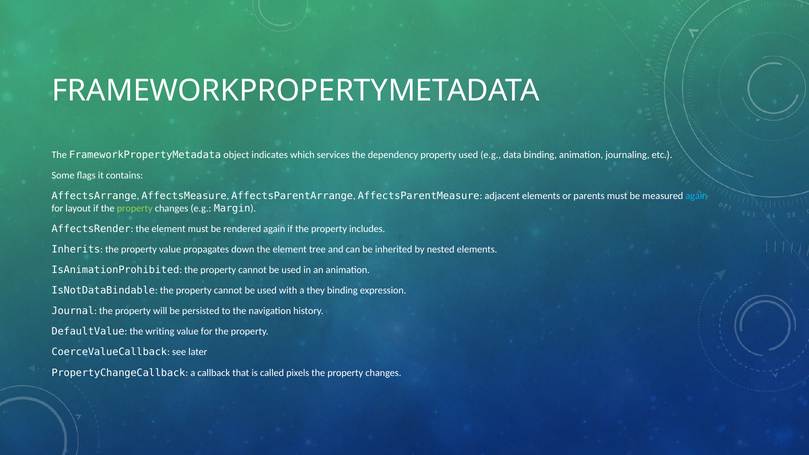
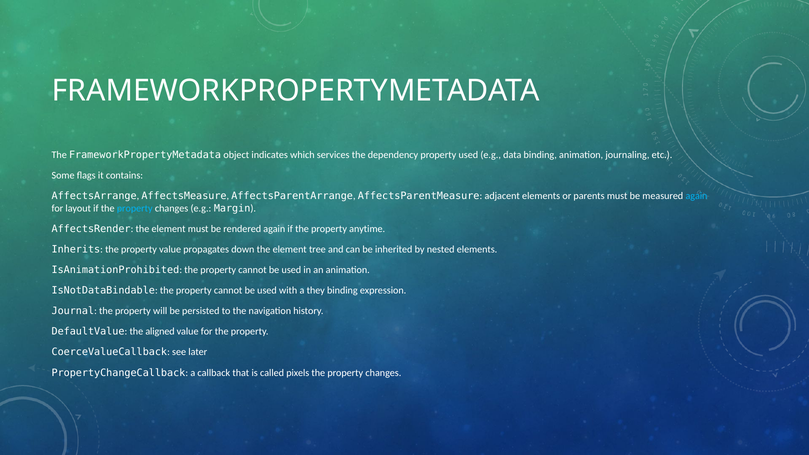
property colour: light green -> light blue (135, 208)
includes: includes -> anytime (367, 229)
writing: writing -> aligned (160, 332)
